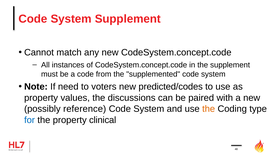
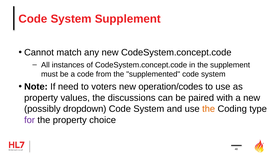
predicted/codes: predicted/codes -> operation/codes (171, 87)
reference: reference -> dropdown (85, 109)
for colour: blue -> purple (30, 120)
clinical: clinical -> choice (103, 120)
